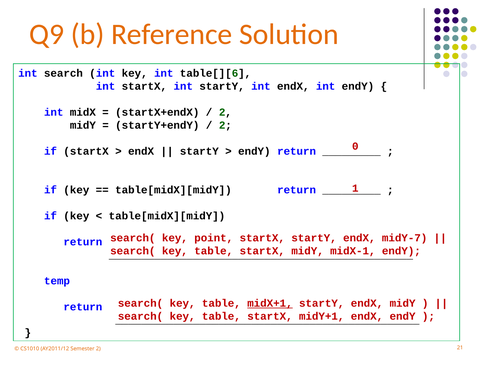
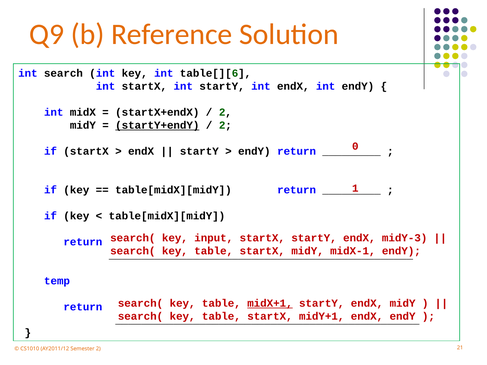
startY+endY underline: none -> present (157, 125)
point: point -> input (214, 238)
midY-7: midY-7 -> midY-3 (405, 238)
